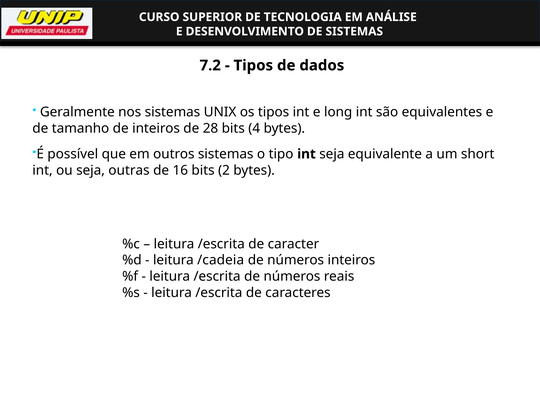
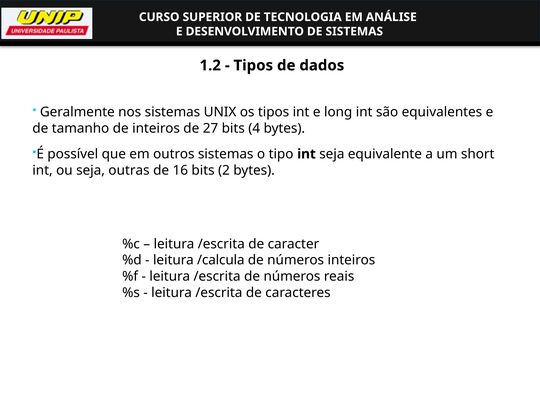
7.2: 7.2 -> 1.2 (210, 65)
28: 28 -> 27 (210, 128)
/cadeia: /cadeia -> /calcula (221, 260)
